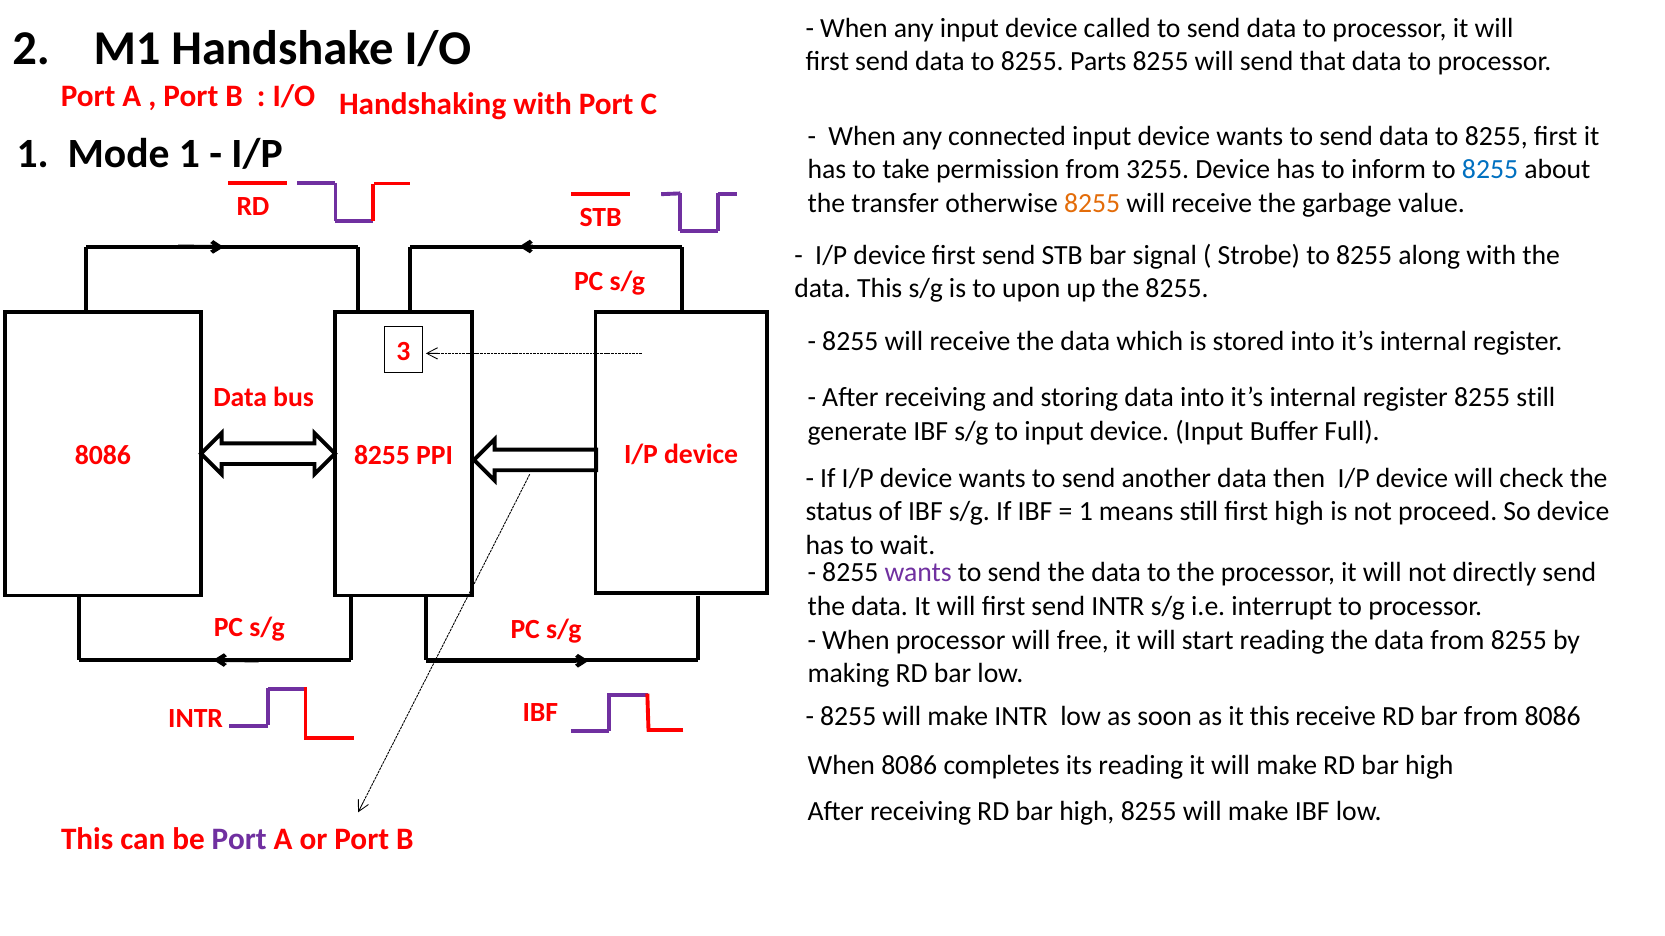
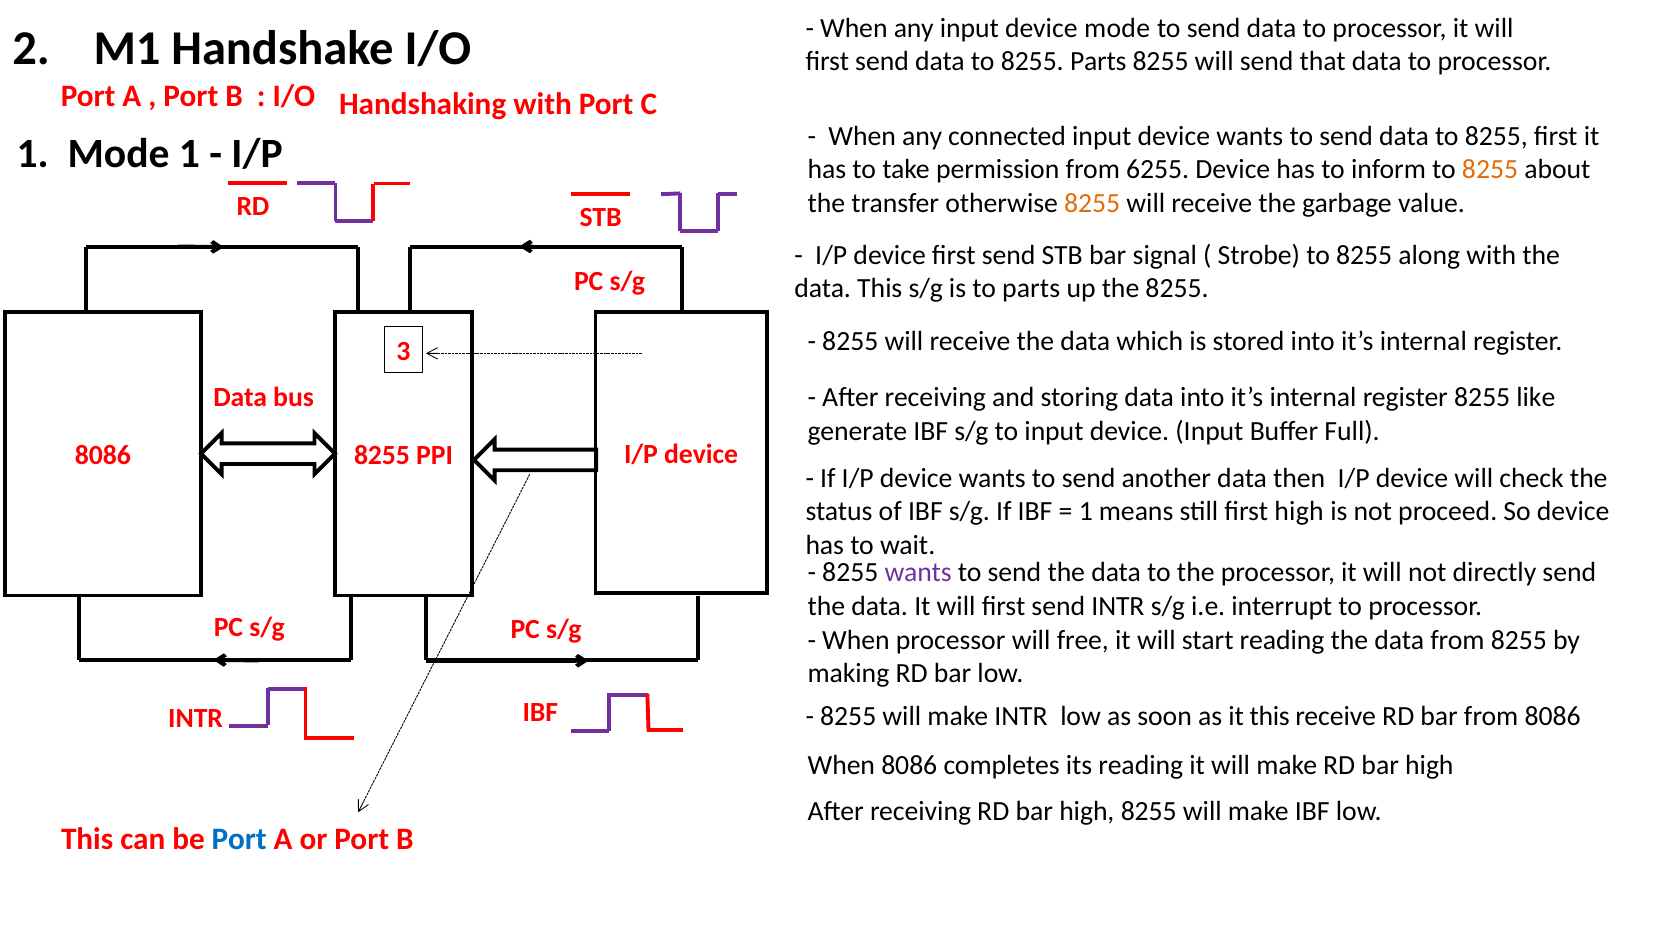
device called: called -> mode (1117, 28)
3255: 3255 -> 6255 (1158, 170)
8255 colour: blue -> orange (1490, 170)
to upon: upon -> parts (1031, 289)
8255 still: still -> like (1536, 398)
Port colour: purple -> blue (239, 840)
